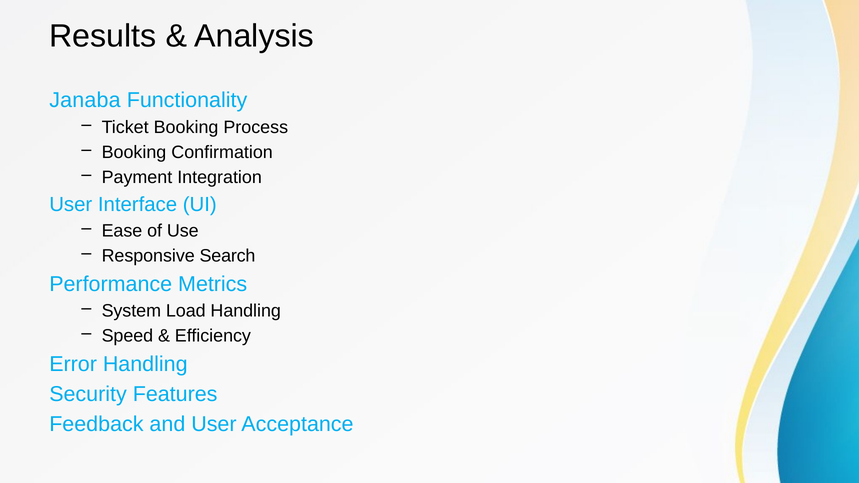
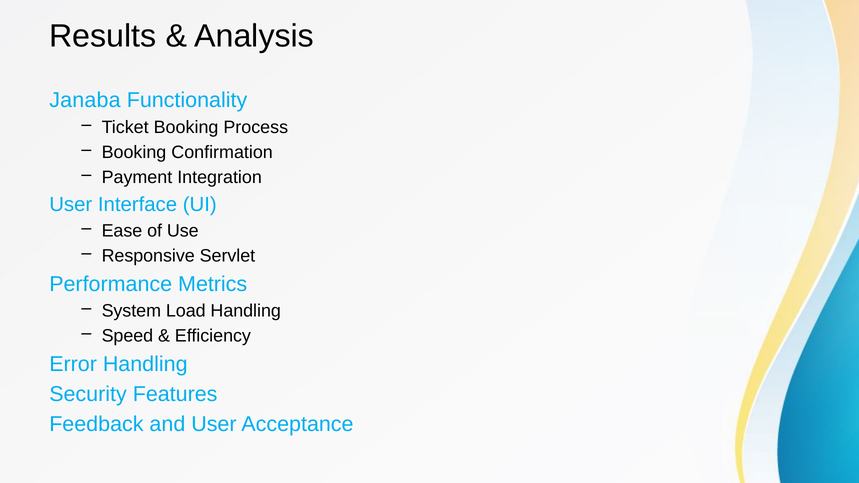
Search: Search -> Servlet (227, 256)
